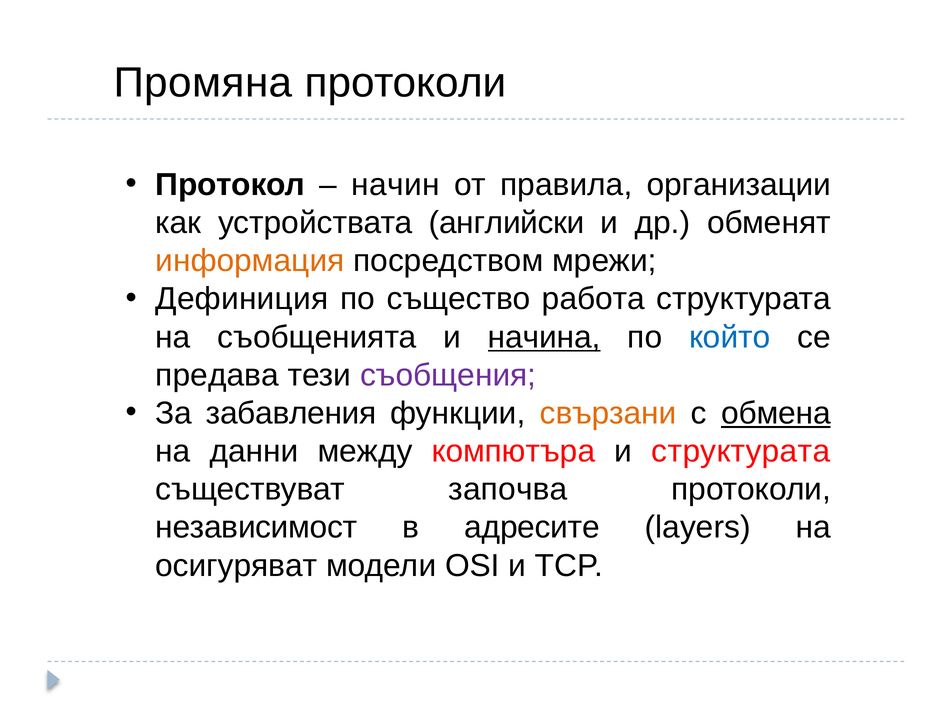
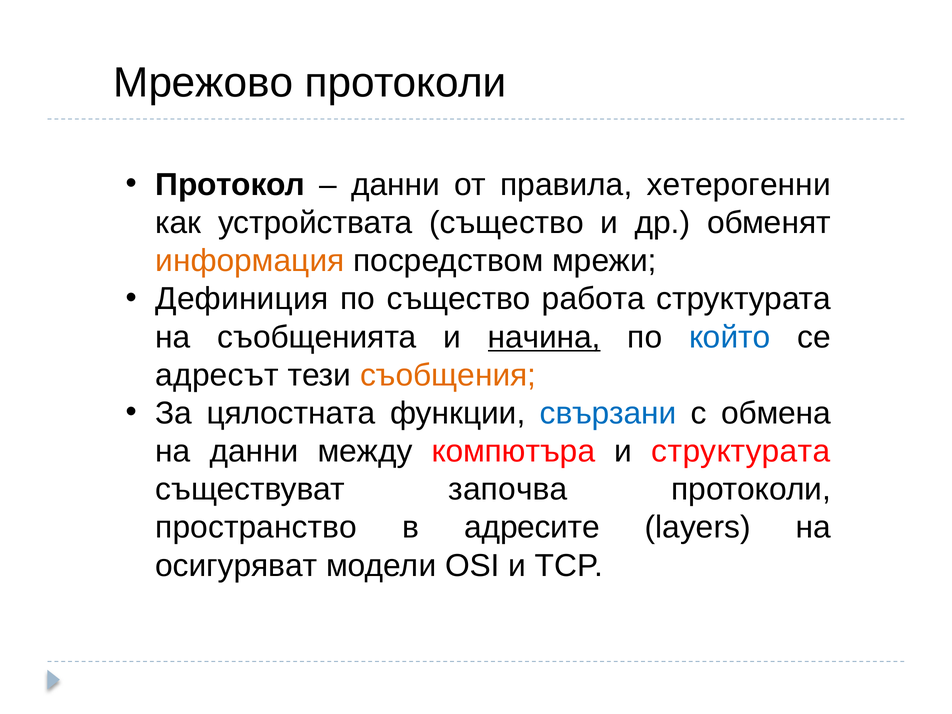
Промяна: Промяна -> Мрежово (203, 83)
начин: начин -> данни (396, 185)
организации: организации -> хетерогенни (739, 185)
устройствата английски: английски -> същество (507, 223)
предава: предава -> адресът (217, 375)
съобщения colour: purple -> orange (448, 375)
забавления: забавления -> цялостната (291, 413)
свързани colour: orange -> blue (608, 413)
обмена underline: present -> none (776, 413)
независимост: независимост -> пространство (256, 527)
